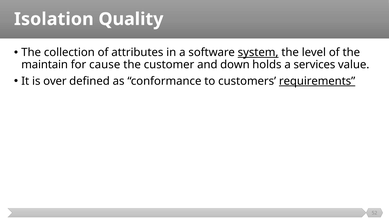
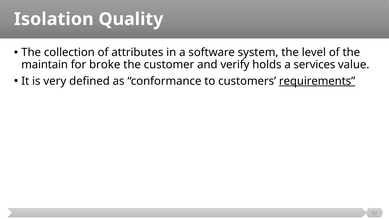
system underline: present -> none (258, 52)
cause: cause -> broke (105, 65)
down: down -> verify (235, 65)
over: over -> very (55, 81)
